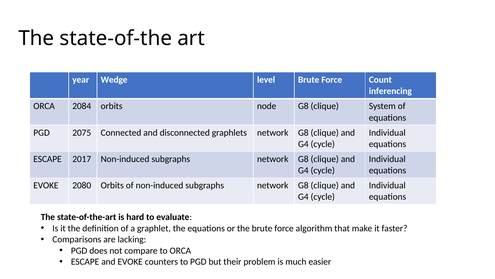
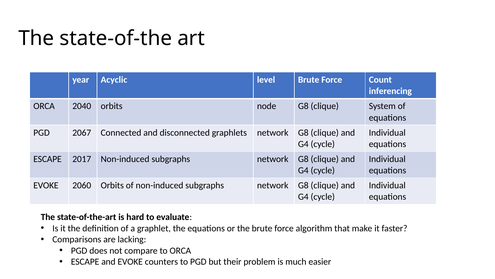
Wedge: Wedge -> Acyclic (114, 80)
2084: 2084 -> 2040 (82, 106)
2075: 2075 -> 2067 (82, 132)
2080: 2080 -> 2060 (82, 185)
